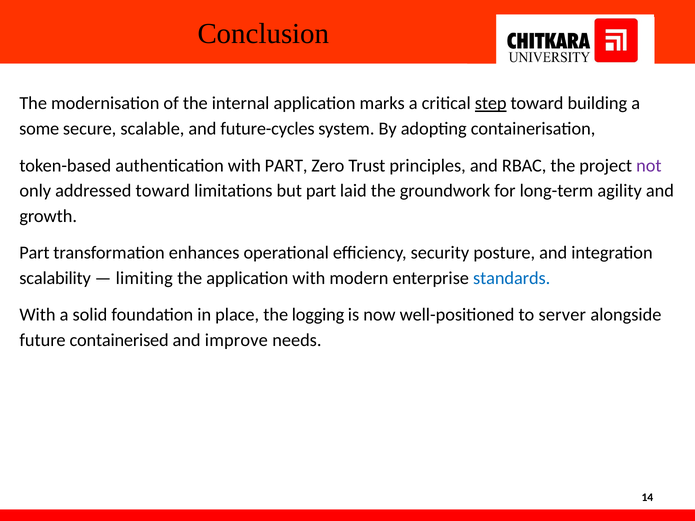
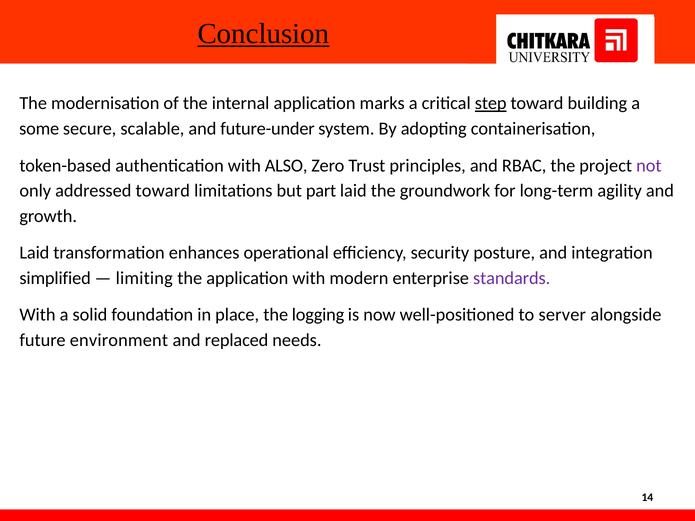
Conclusion underline: none -> present (263, 34)
future-cycles: future-cycles -> future-under (268, 129)
with PART: PART -> ALSO (286, 166)
Part: Part -> Laid (34, 253)
scalability: scalability -> simplified (55, 278)
standards colour: blue -> purple (512, 278)
containerised: containerised -> environment (119, 340)
improve: improve -> replaced (237, 340)
